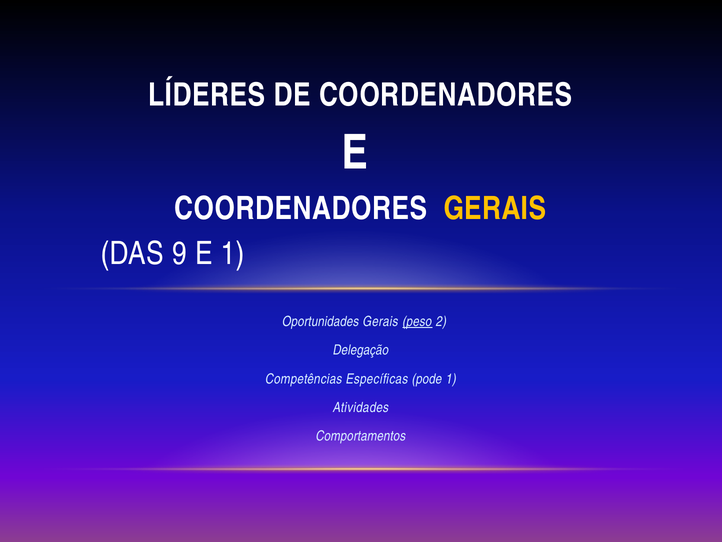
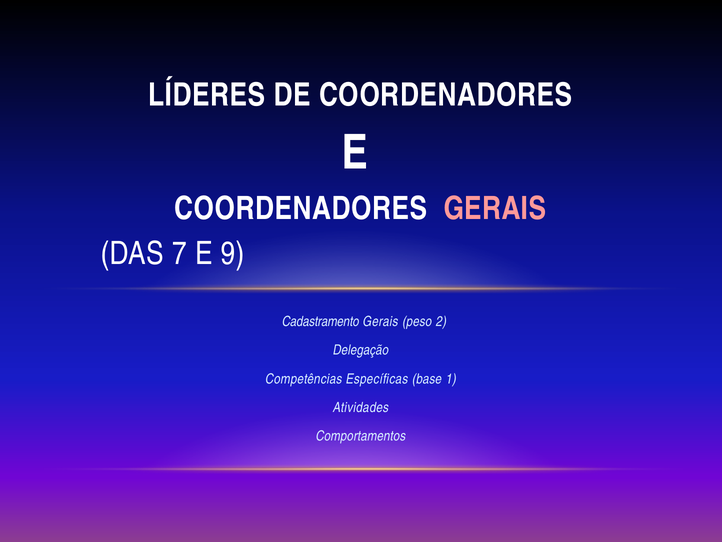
GERAIS colour: yellow -> pink (495, 208)
9: 9 -> 7 (179, 253)
E 1: 1 -> 9 (233, 253)
Oportunidades: Oportunidades -> Cadastramento (321, 321)
peso underline: present -> none (417, 321)
pode: pode -> base (427, 379)
